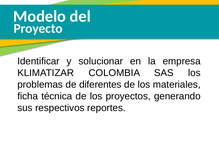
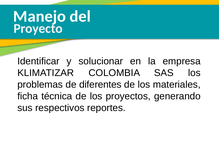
Modelo: Modelo -> Manejo (40, 16)
